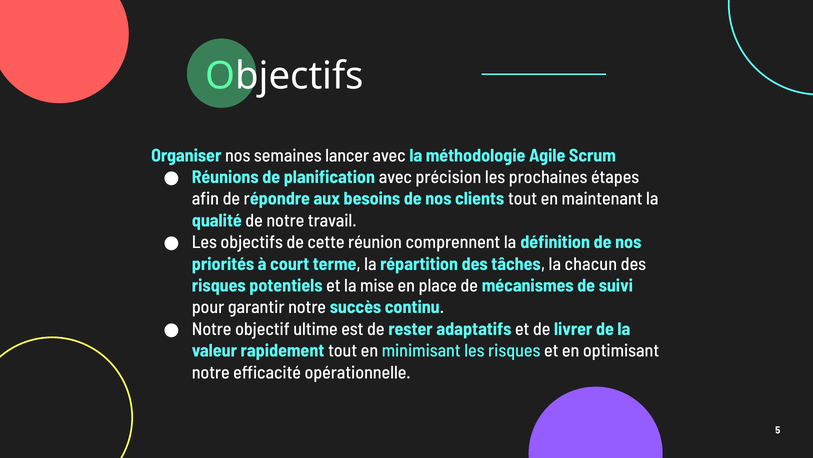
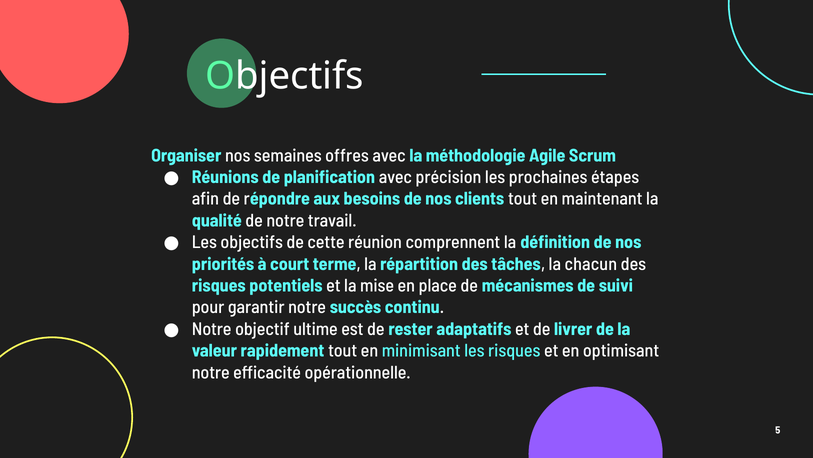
lancer: lancer -> offres (347, 155)
